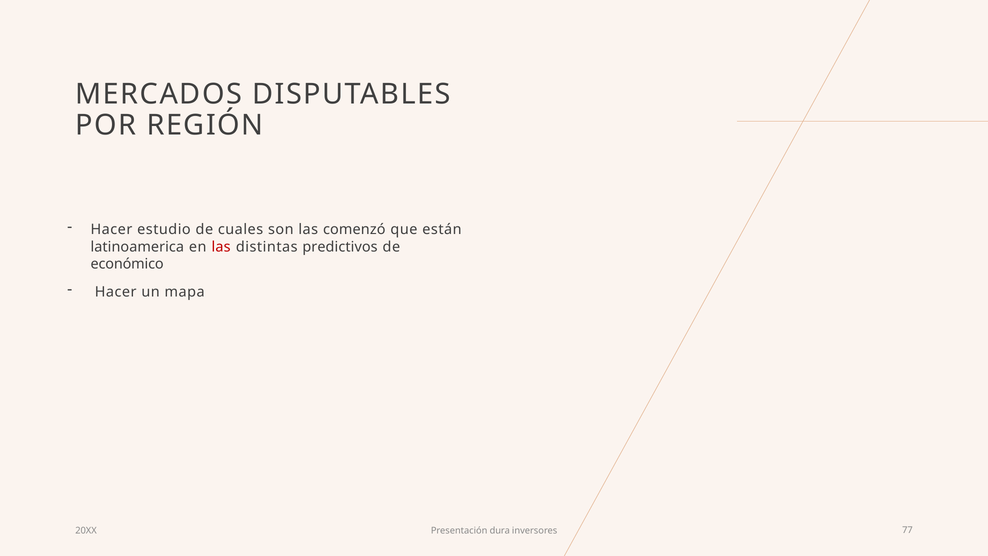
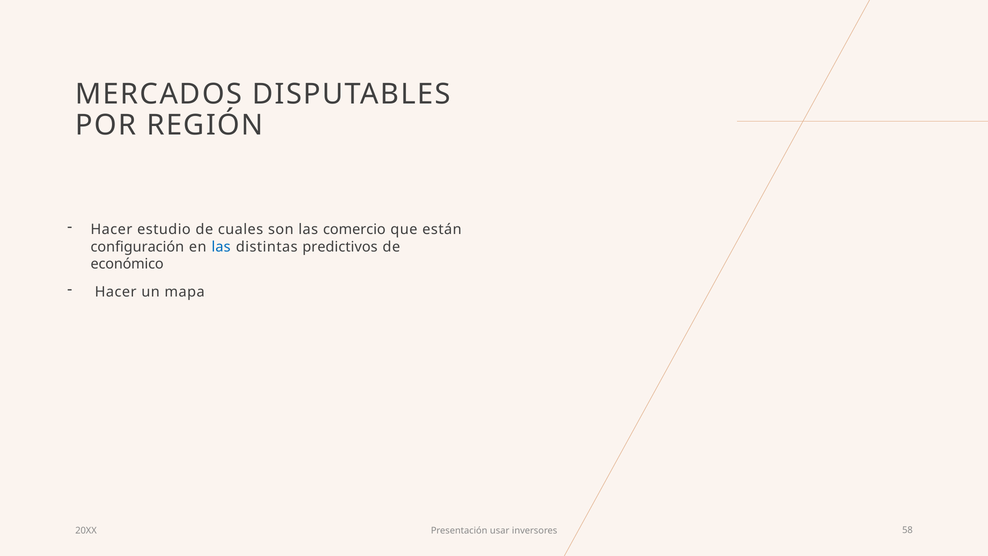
comenzó: comenzó -> comercio (354, 229)
latinoamerica: latinoamerica -> configuración (137, 247)
las colour: red -> blue (221, 247)
dura: dura -> usar (500, 531)
77: 77 -> 58 (907, 530)
